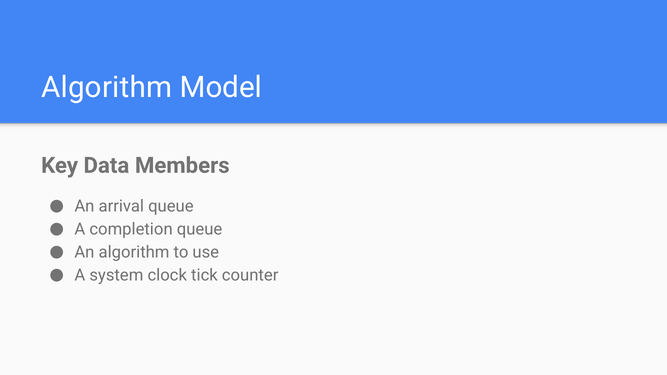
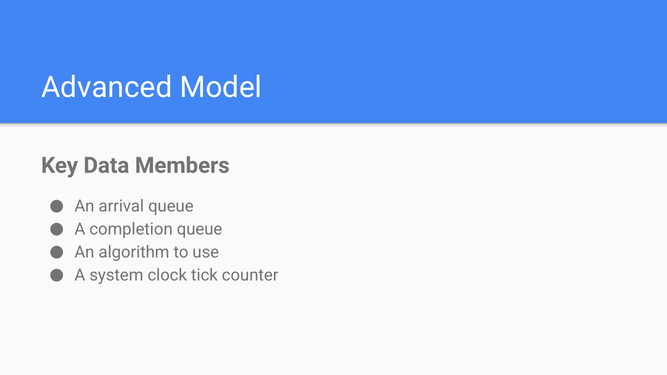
Algorithm: Algorithm -> Advanced (107, 87)
